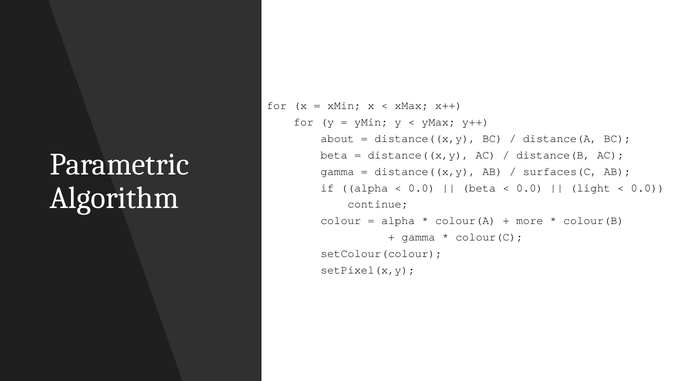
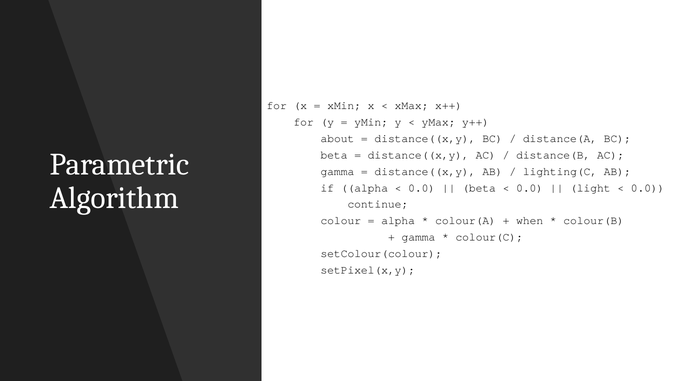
surfaces(C: surfaces(C -> lighting(C (560, 171)
more: more -> when (530, 221)
